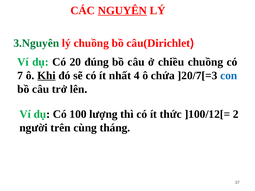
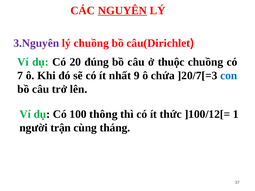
3.Nguyên colour: green -> purple (36, 43)
chiều: chiều -> thuộc (171, 62)
Khi underline: present -> none (46, 76)
4: 4 -> 9 (137, 76)
lượng: lượng -> thông (103, 114)
2: 2 -> 1 (236, 114)
trên: trên -> trận (61, 128)
